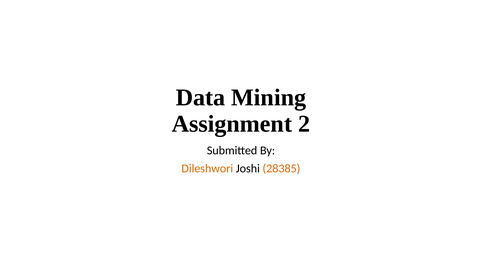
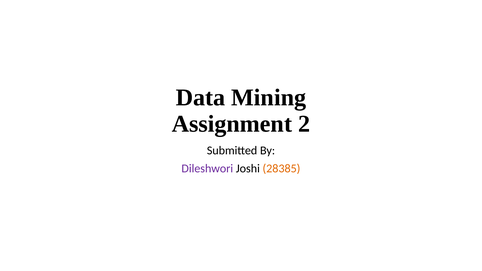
Dileshwori colour: orange -> purple (207, 169)
